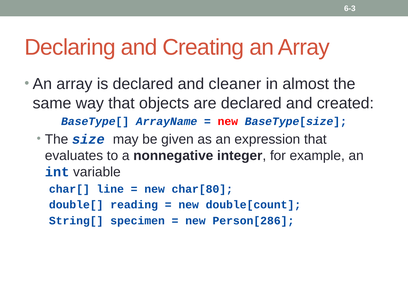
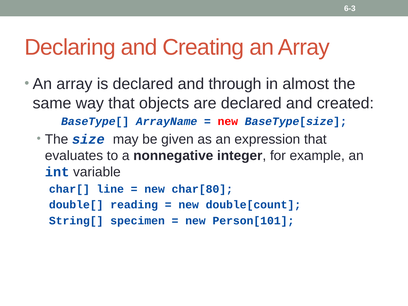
cleaner: cleaner -> through (235, 84)
Person[286: Person[286 -> Person[101 (253, 221)
